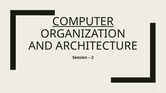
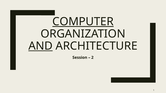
AND underline: none -> present (41, 46)
